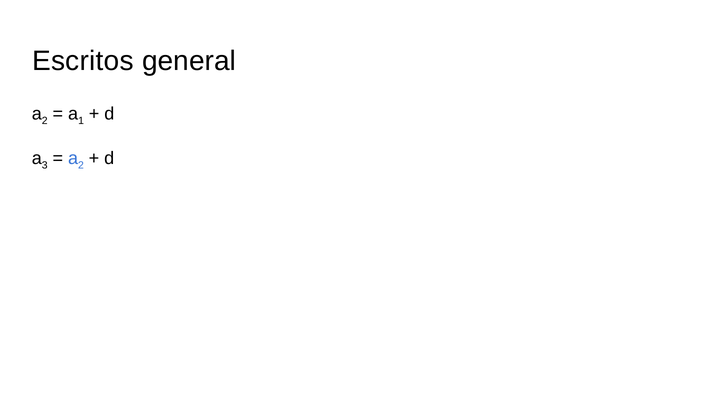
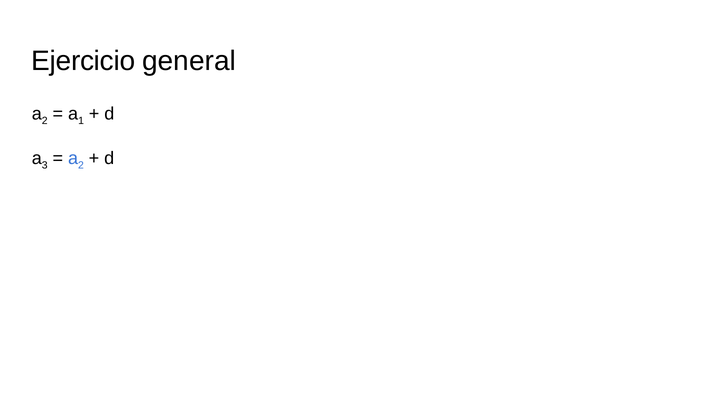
Escritos: Escritos -> Ejercicio (83, 61)
